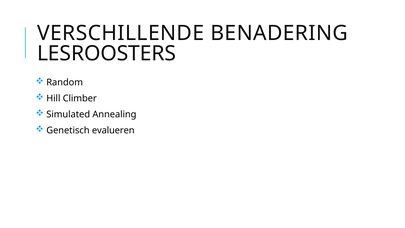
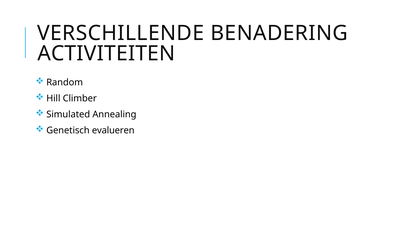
LESROOSTERS: LESROOSTERS -> ACTIVITEITEN (106, 54)
